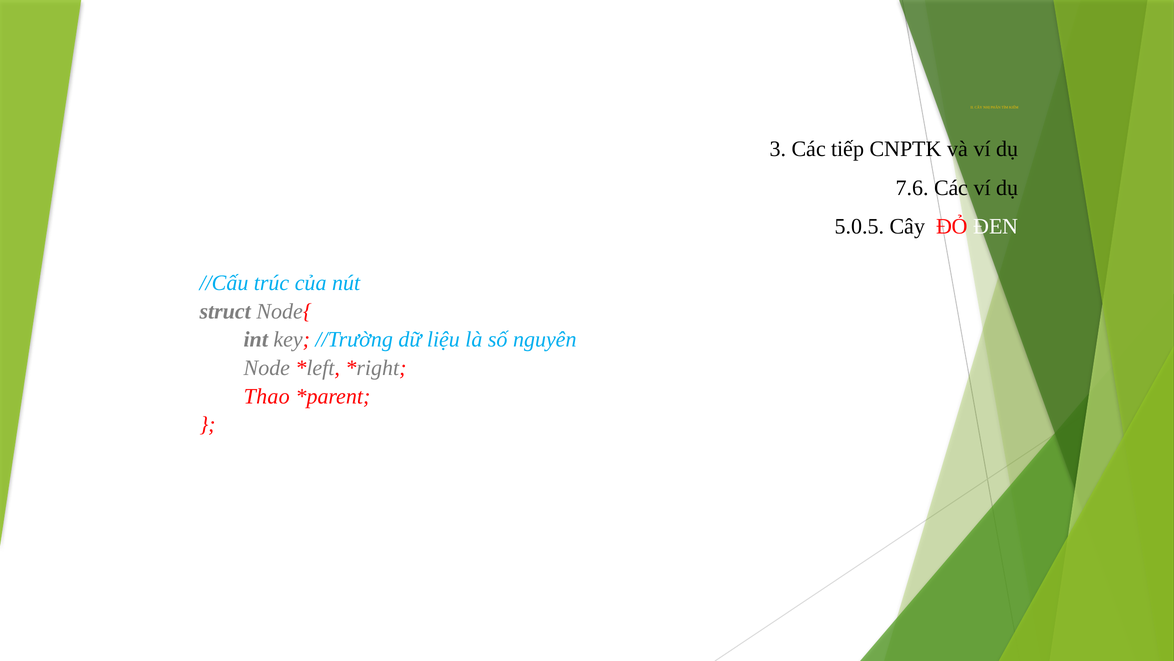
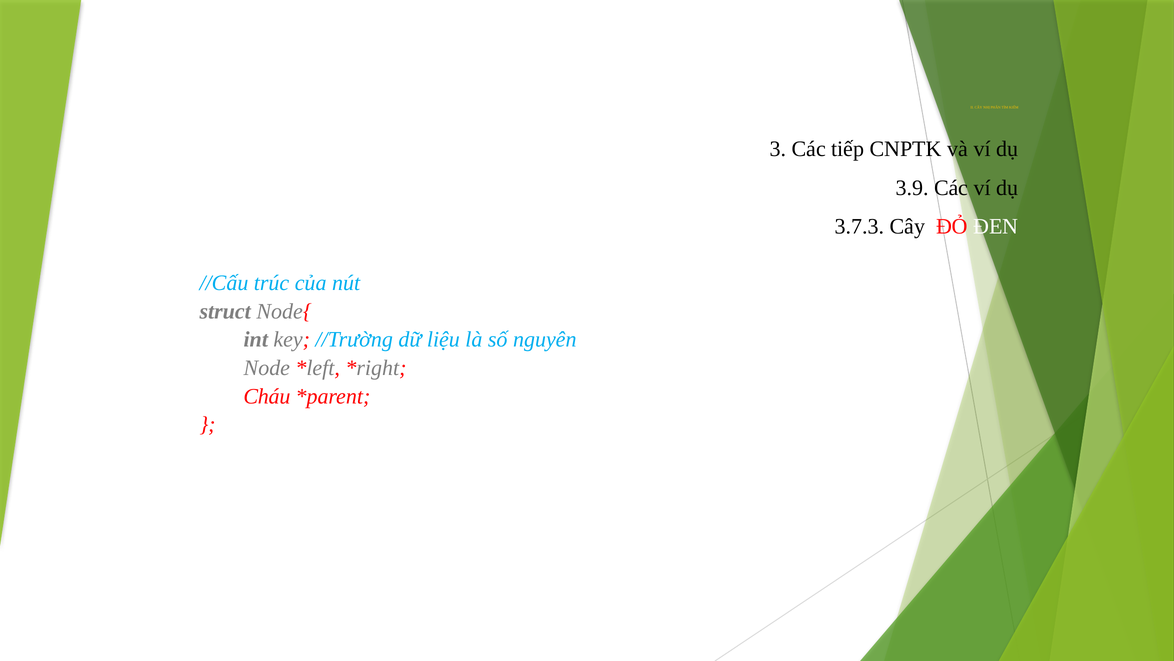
7.6: 7.6 -> 3.9 (912, 188)
5.0.5: 5.0.5 -> 3.7.3 (859, 226)
Thao: Thao -> Cháu (267, 396)
